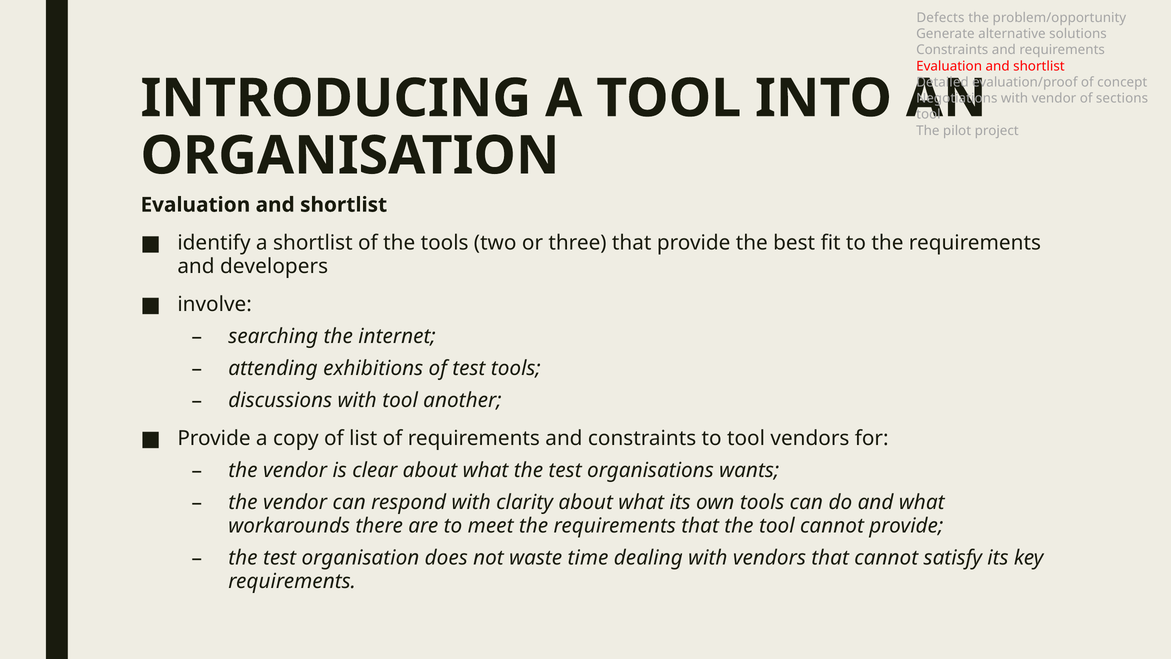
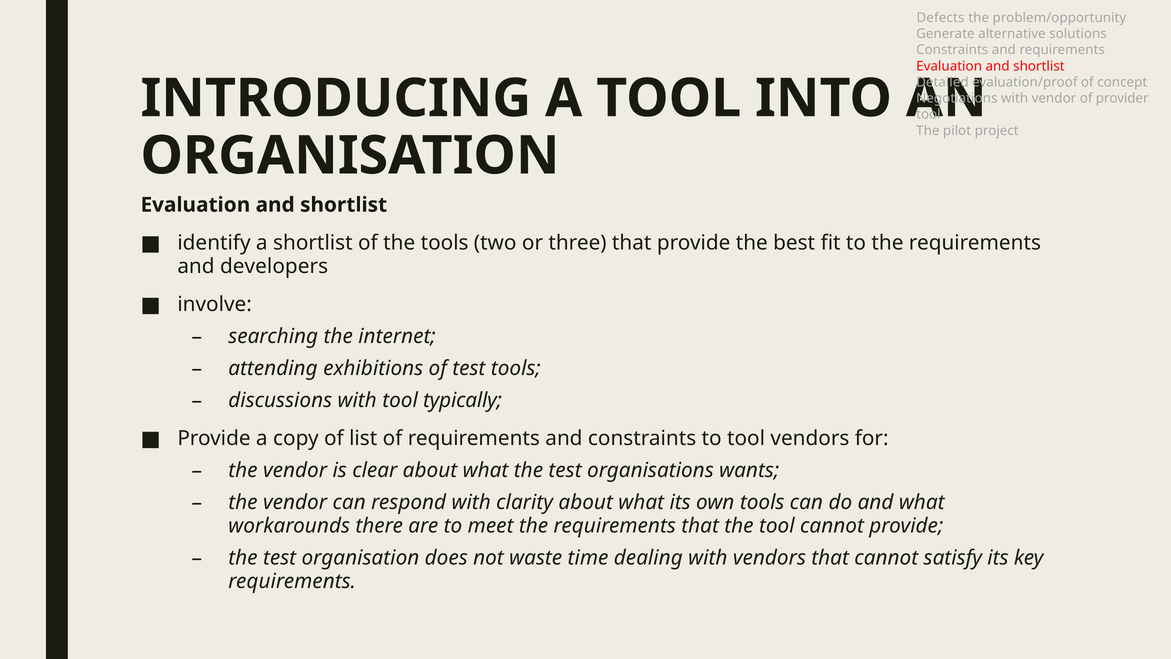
sections: sections -> provider (1122, 98)
another: another -> typically (463, 400)
